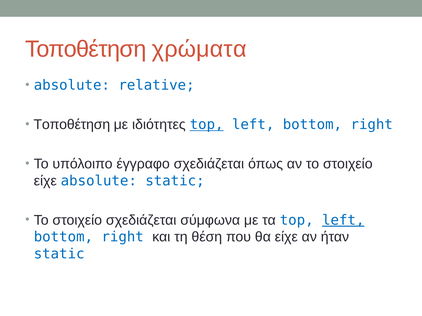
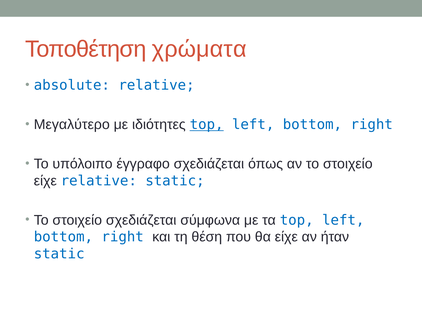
Τοποθέτηση: Τοποθέτηση -> Μεγαλύτερο (72, 125)
είχε absolute: absolute -> relative (99, 181)
left underline: present -> none (343, 220)
